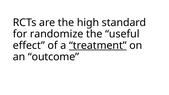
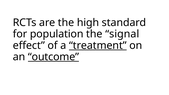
randomize: randomize -> population (57, 34)
useful: useful -> signal (122, 34)
outcome underline: none -> present (53, 57)
